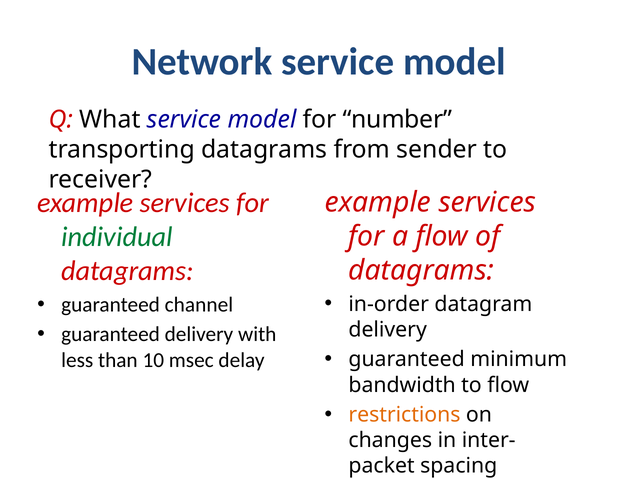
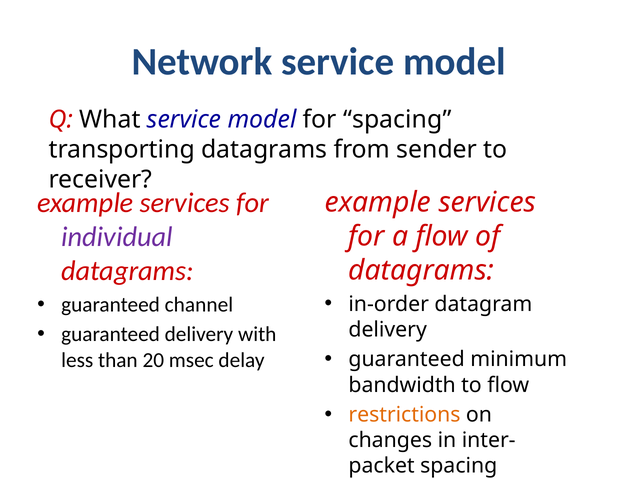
for number: number -> spacing (397, 120)
individual colour: green -> purple (117, 237)
10: 10 -> 20 (153, 360)
